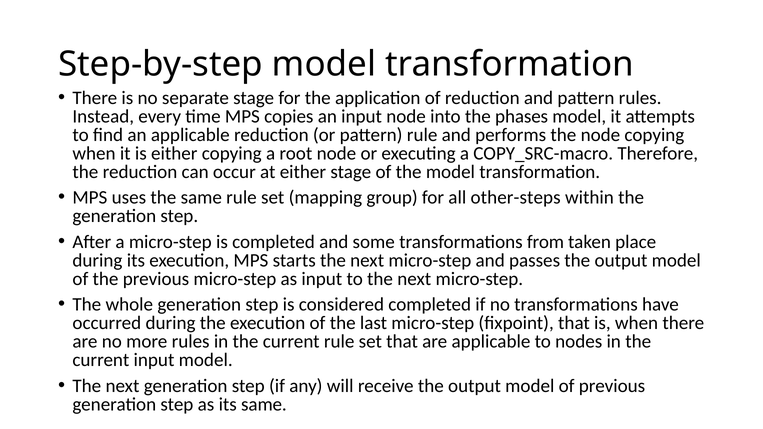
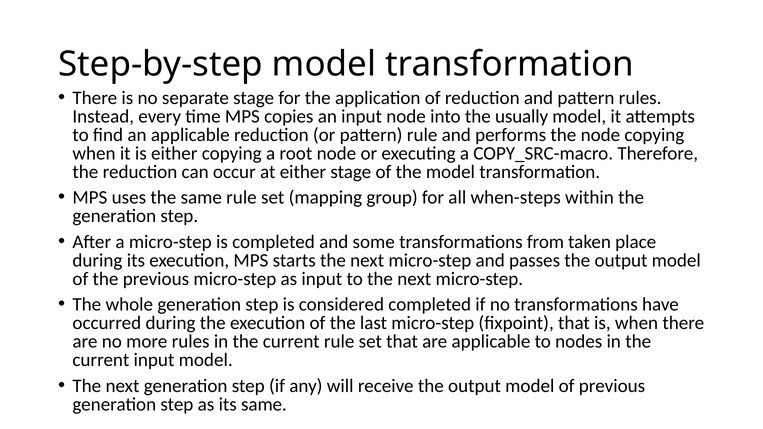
phases: phases -> usually (522, 116)
other-steps: other-steps -> when-steps (516, 198)
